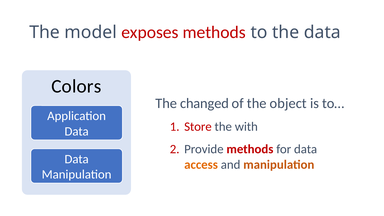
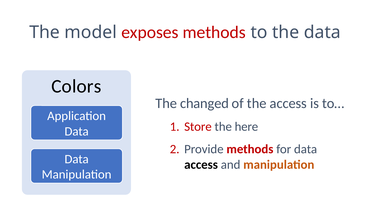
the object: object -> access (288, 103)
with: with -> here (246, 127)
access colour: orange -> black (201, 165)
